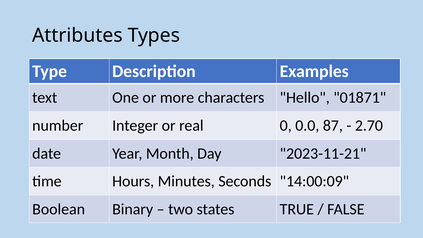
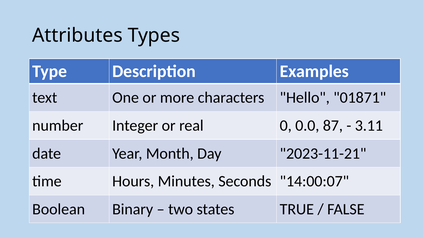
2.70: 2.70 -> 3.11 (369, 126)
14:00:09: 14:00:09 -> 14:00:07 (314, 181)
